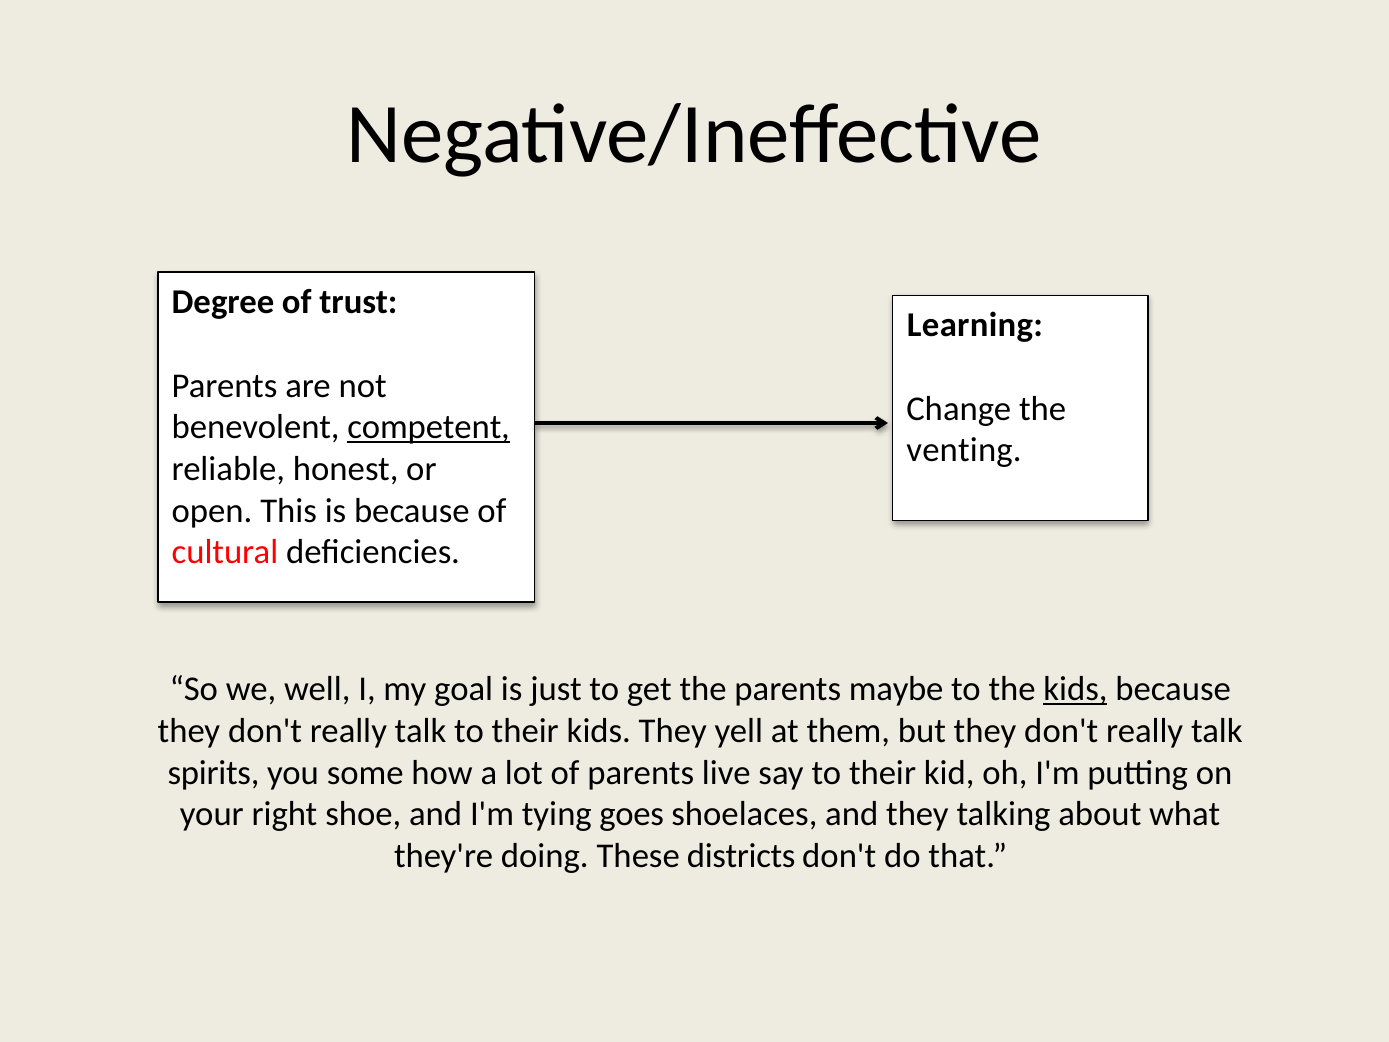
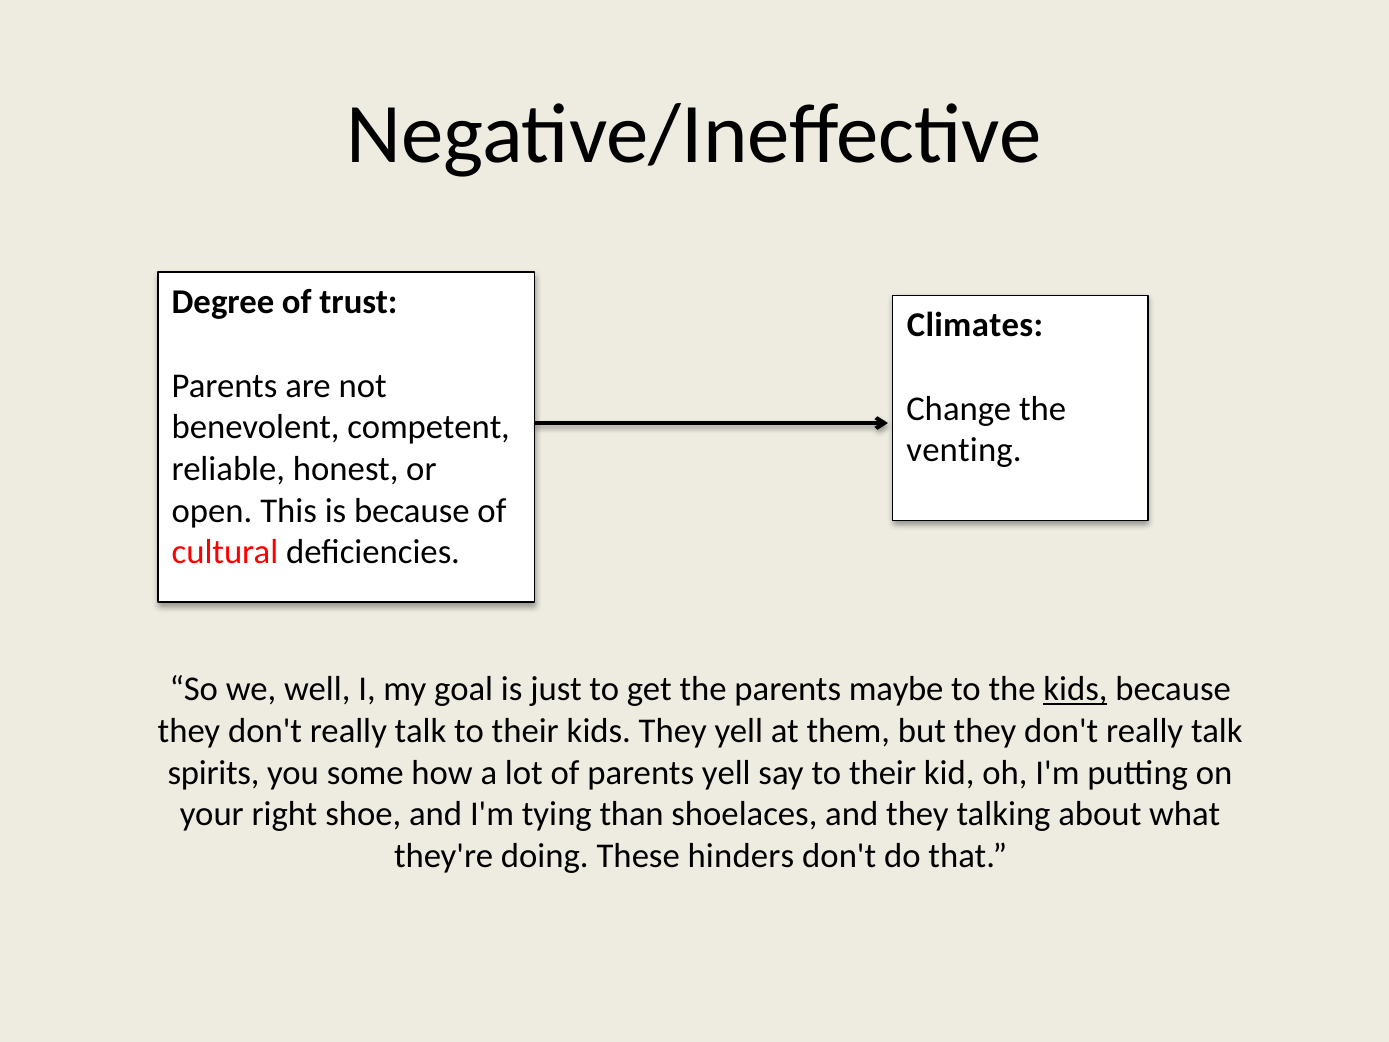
Learning: Learning -> Climates (975, 325)
competent underline: present -> none (429, 427)
parents live: live -> yell (726, 773)
goes: goes -> than (632, 814)
districts: districts -> hinders (741, 856)
